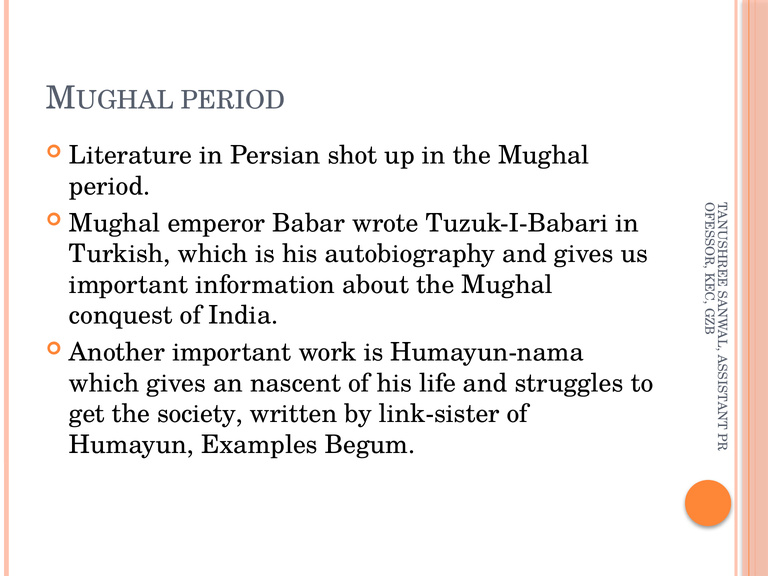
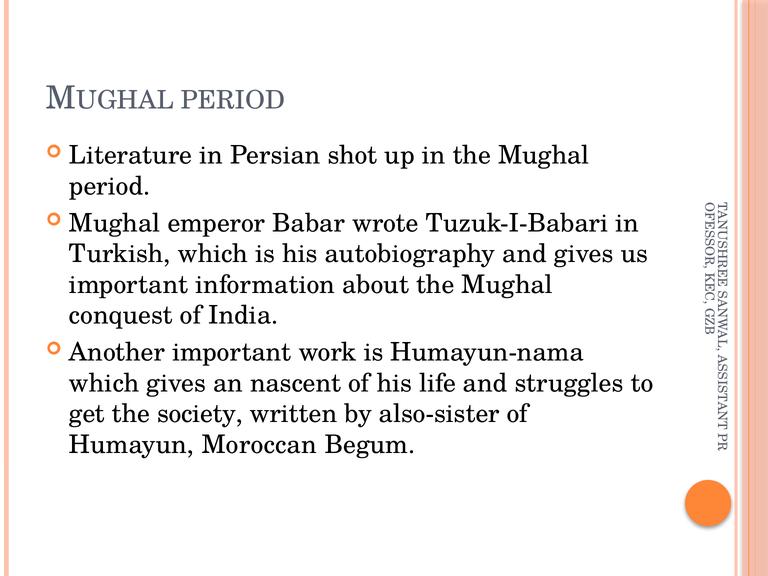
link-sister: link-sister -> also-sister (439, 414)
Examples: Examples -> Moroccan (259, 445)
